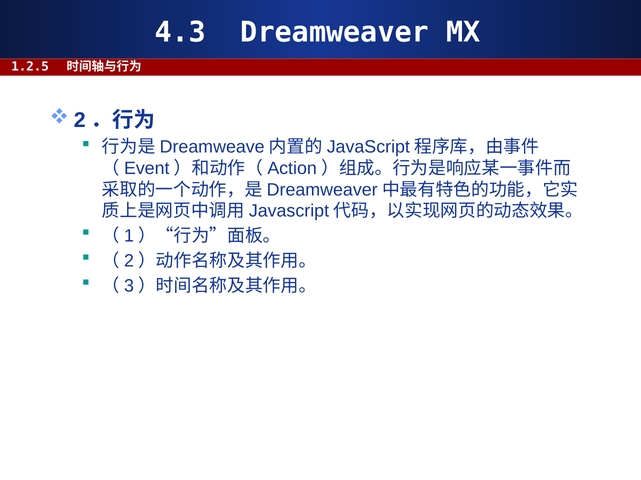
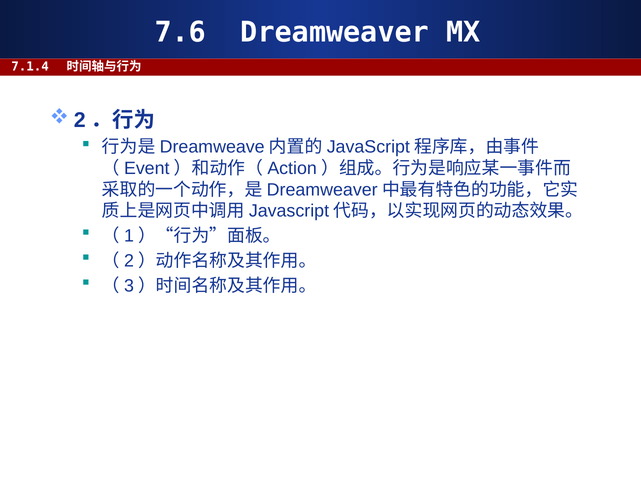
4.3: 4.3 -> 7.6 (180, 32)
1.2.5: 1.2.5 -> 7.1.4 (30, 67)
